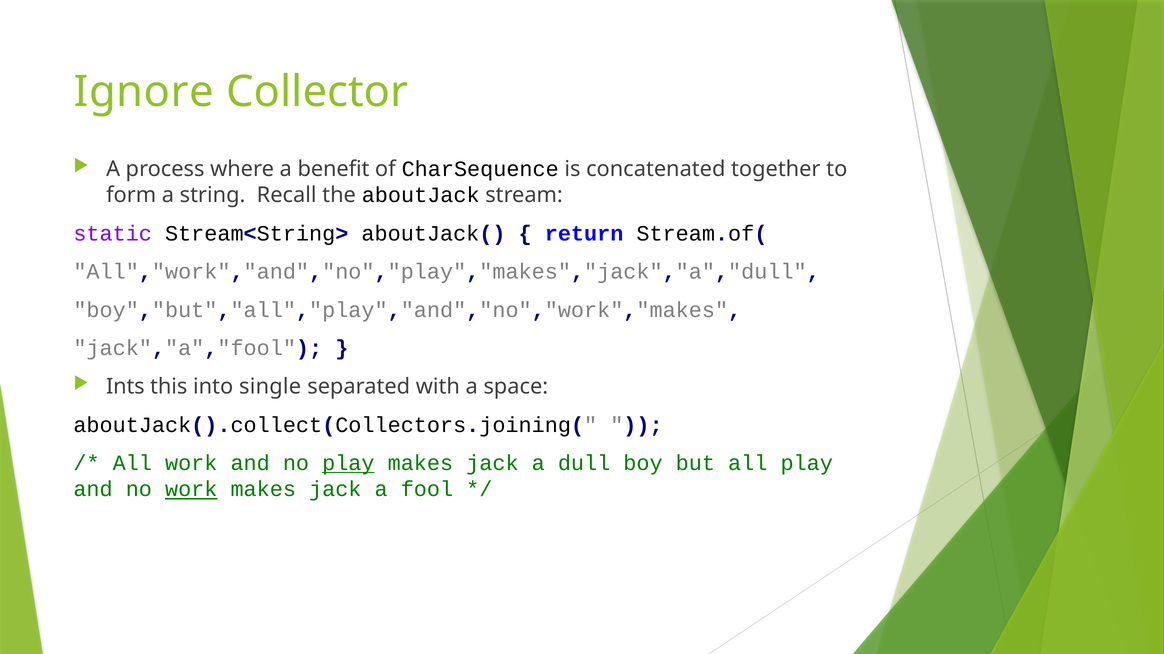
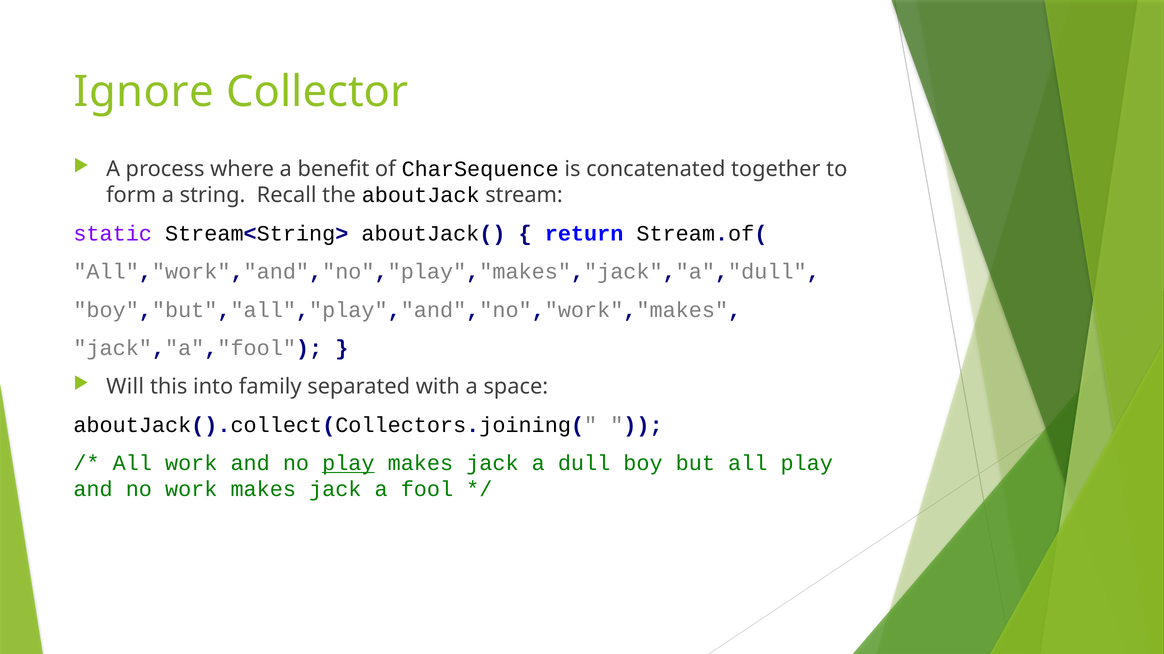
Ints: Ints -> Will (125, 387)
single: single -> family (270, 387)
work underline: present -> none (191, 490)
